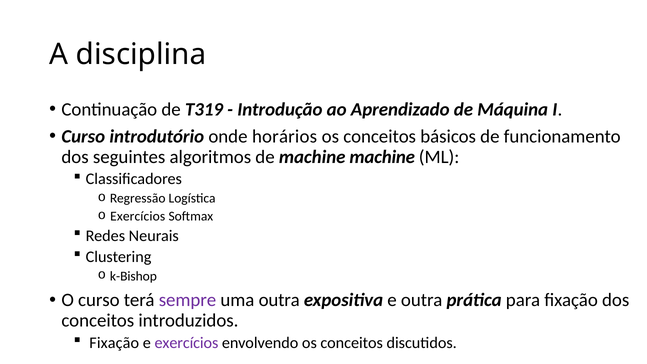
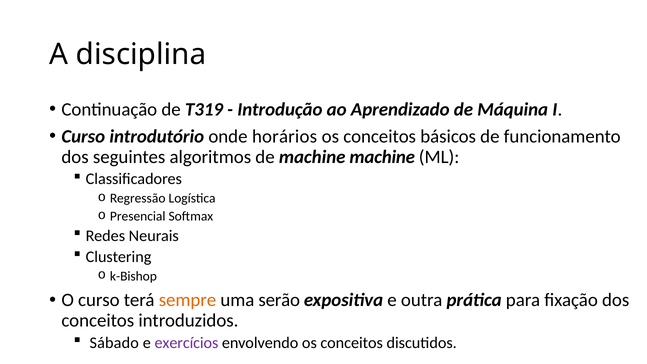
o Exercícios: Exercícios -> Presencial (138, 216)
sempre colour: purple -> orange (187, 300)
uma outra: outra -> serão (279, 300)
Fixação: Fixação -> Sábado (114, 343)
